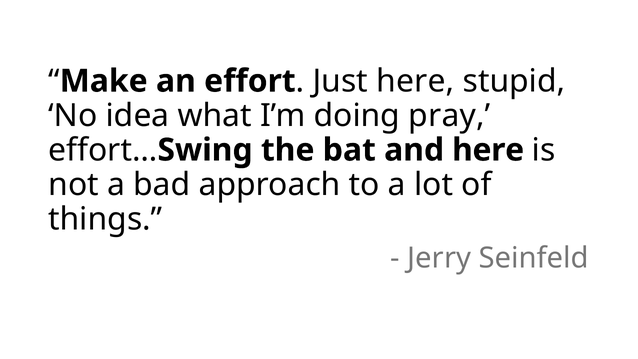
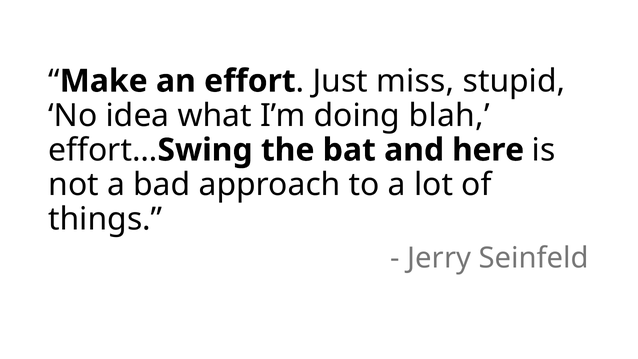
Just here: here -> miss (415, 81)
pray: pray -> blah (449, 116)
